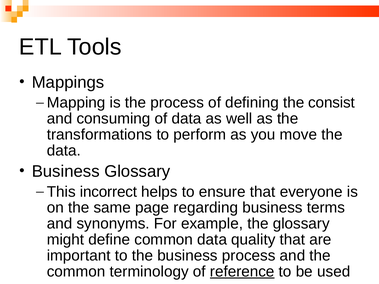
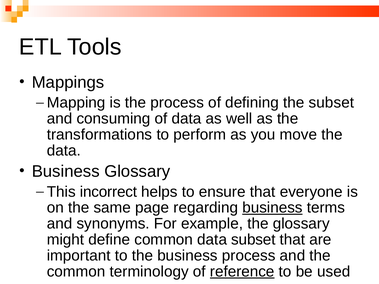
the consist: consist -> subset (331, 103)
business underline: none -> present (272, 208)
data quality: quality -> subset (253, 240)
